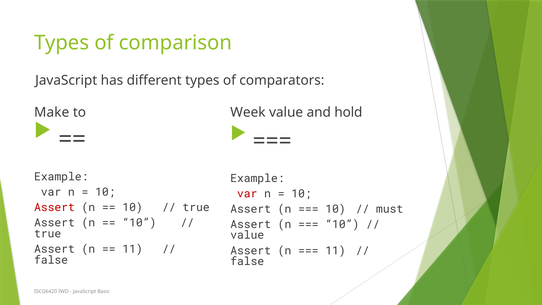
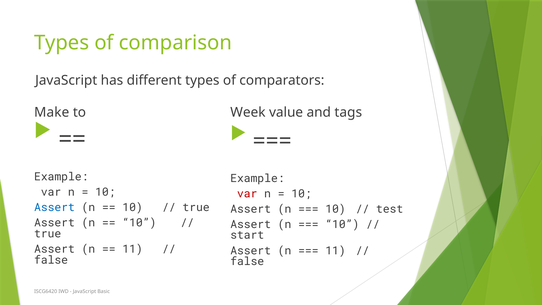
hold: hold -> tags (348, 112)
Assert colour: red -> blue (54, 207)
must: must -> test (390, 209)
value: value -> start (247, 235)
